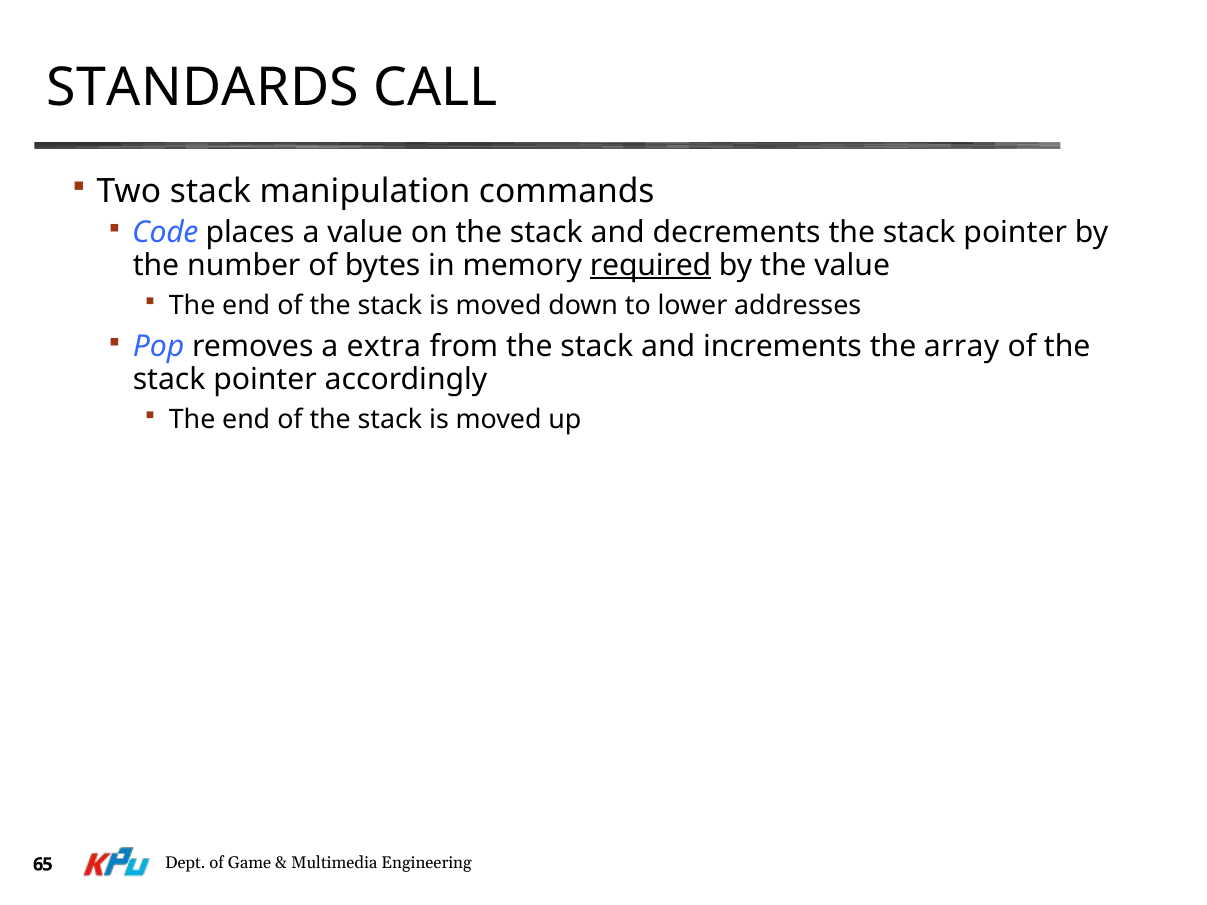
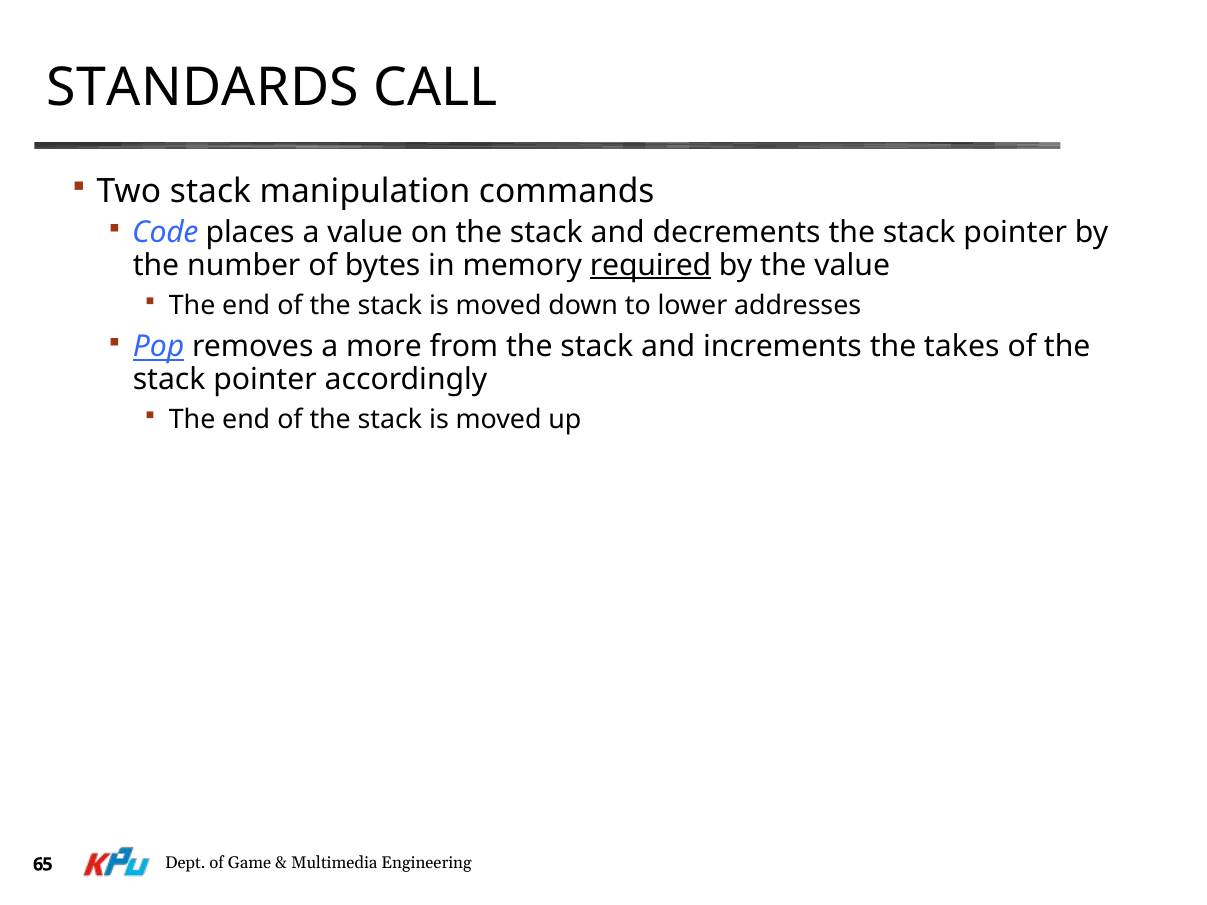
Pop underline: none -> present (159, 347)
extra: extra -> more (384, 347)
array: array -> takes (962, 347)
